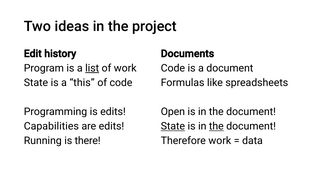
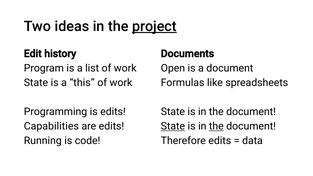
project underline: none -> present (154, 26)
list underline: present -> none (92, 68)
Code: Code -> Open (173, 68)
code: code -> work (121, 83)
Open: Open -> State (173, 112)
there: there -> code (88, 141)
Therefore work: work -> edits (220, 141)
